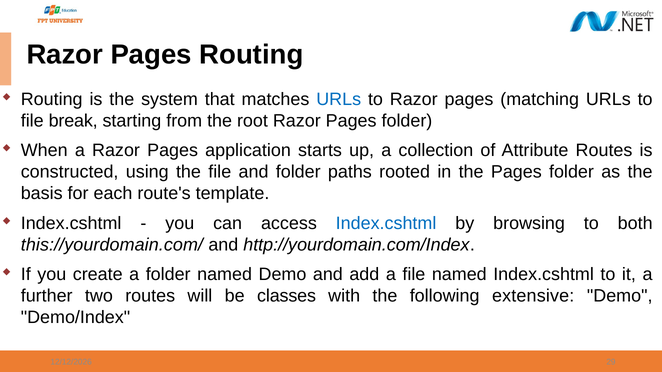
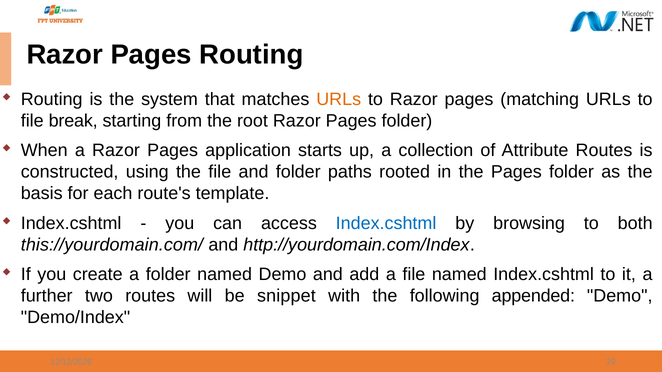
URLs colour: blue -> orange (339, 99)
classes: classes -> snippet (286, 296)
extensive: extensive -> appended (533, 296)
